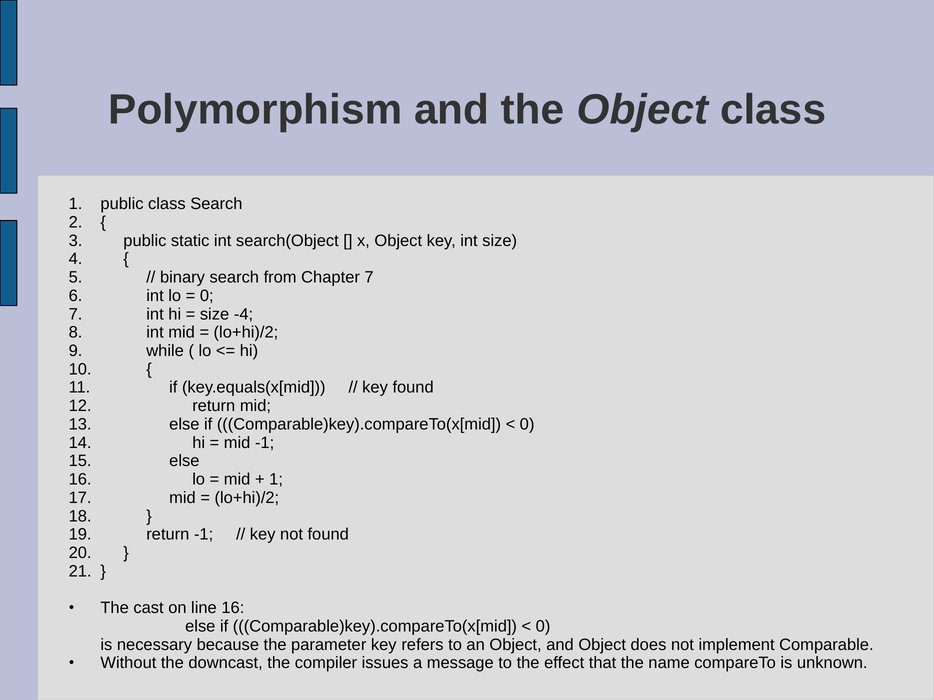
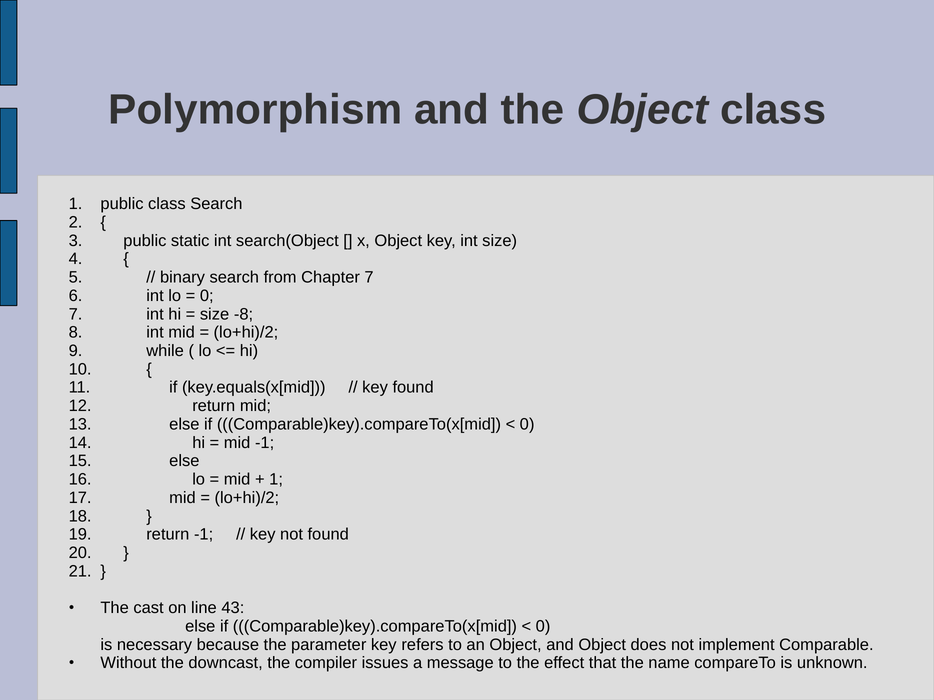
-4: -4 -> -8 (244, 314)
line 16: 16 -> 43 (233, 608)
